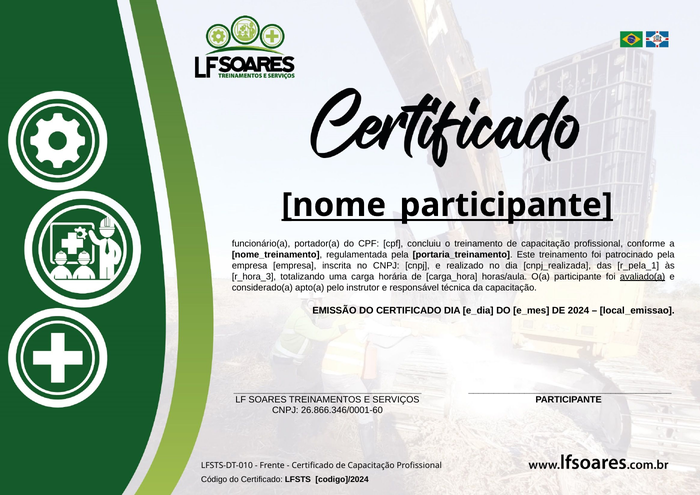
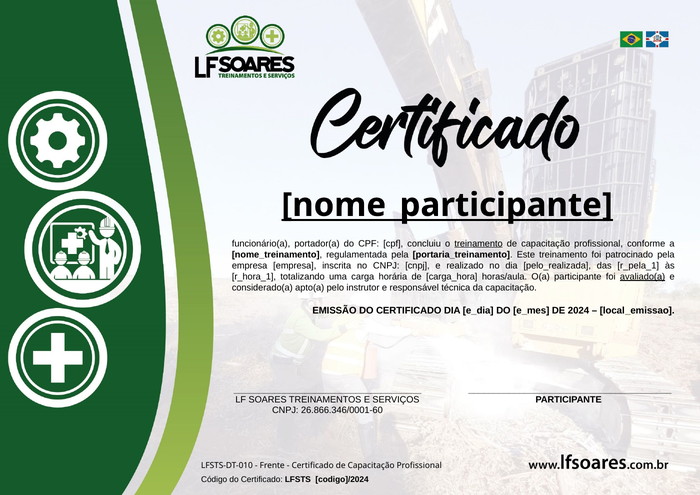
treinamento underline: none -> present (479, 243)
cnpj_realizada: cnpj_realizada -> pelo_realizada (557, 265)
r_hora_3: r_hora_3 -> r_hora_1 (254, 276)
